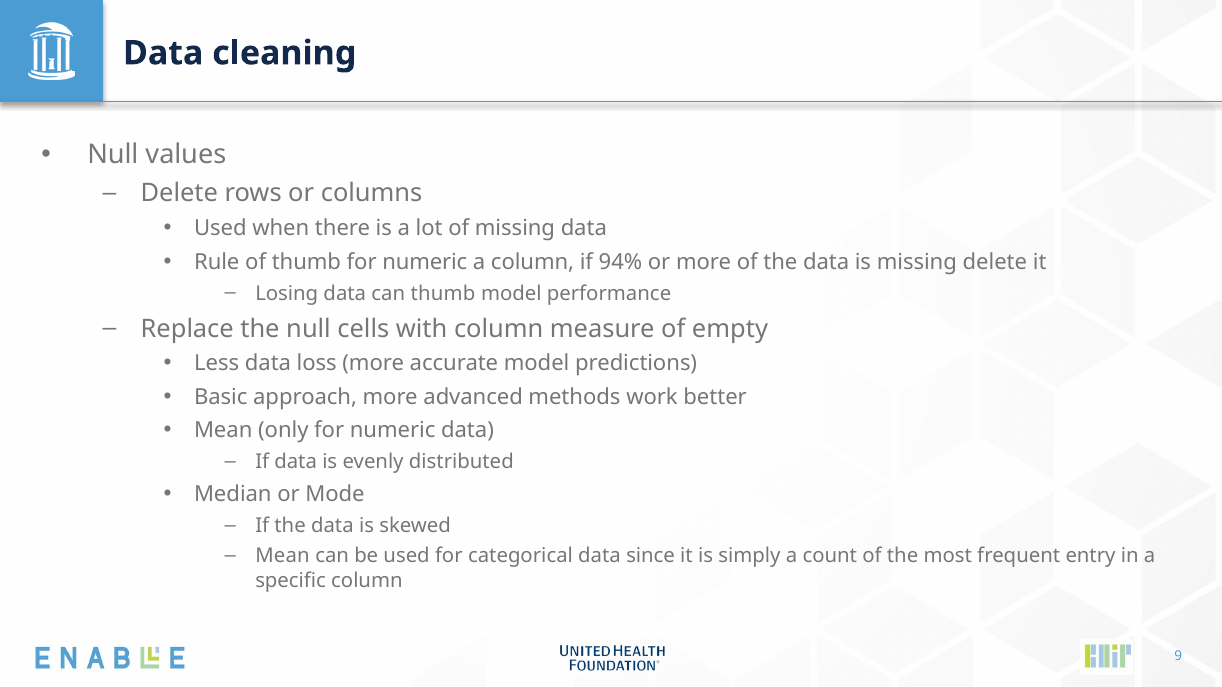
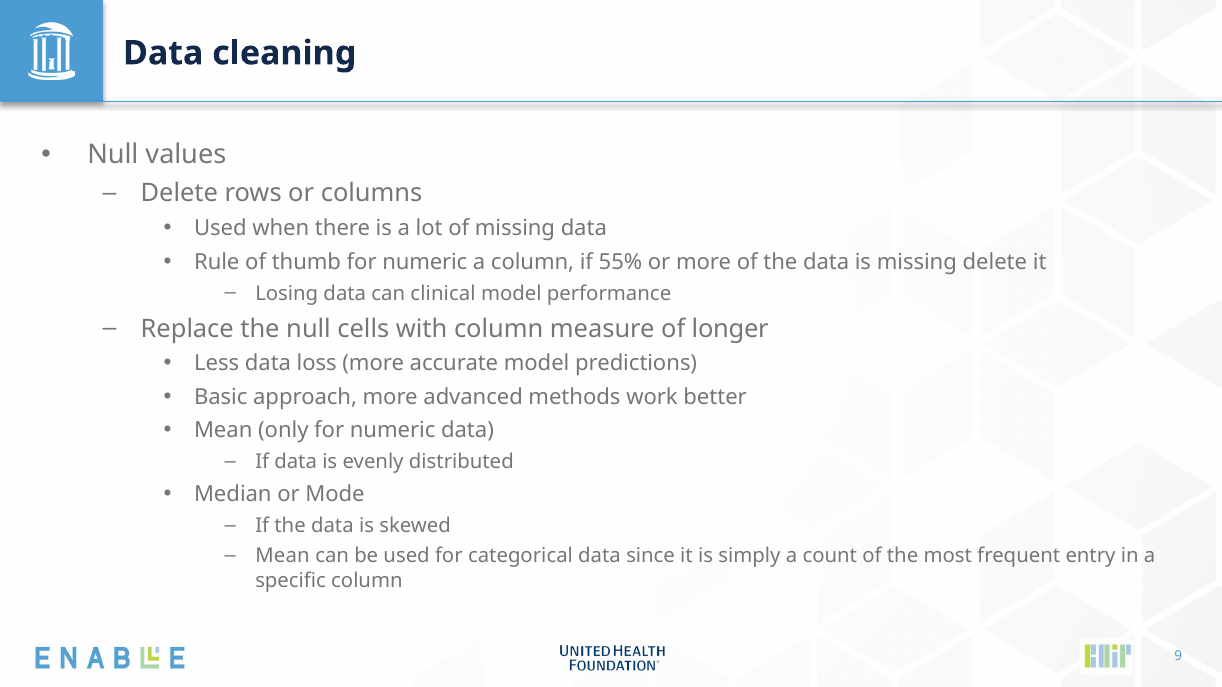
94%: 94% -> 55% (620, 262)
can thumb: thumb -> clinical (443, 293)
empty: empty -> longer (730, 329)
